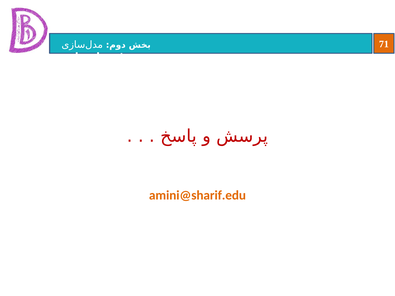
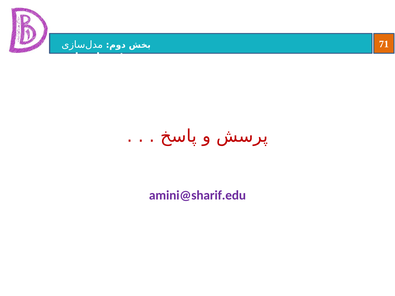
amini@sharif.edu colour: orange -> purple (197, 195)
